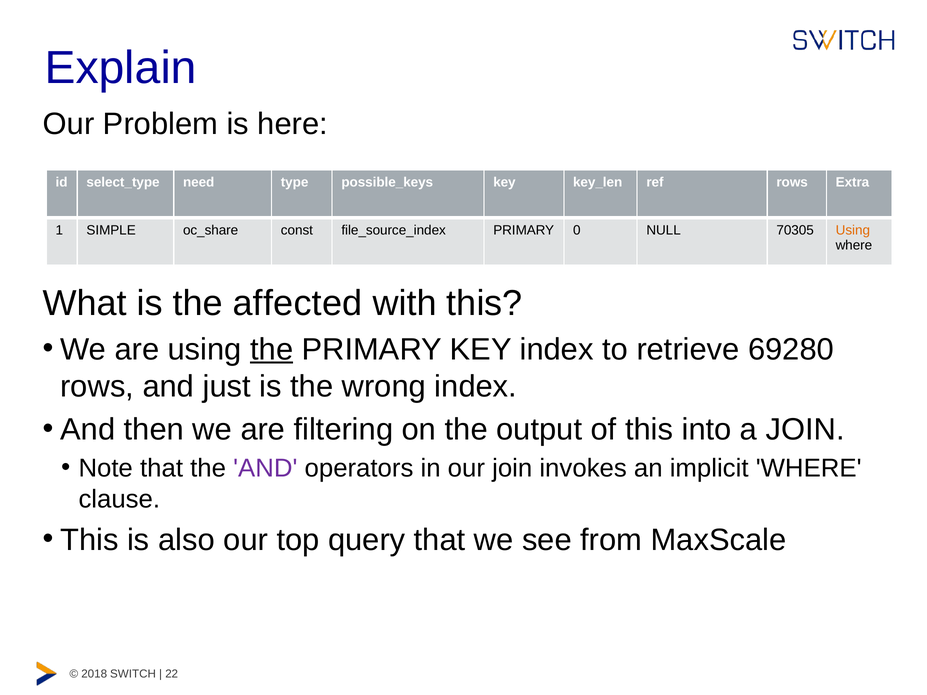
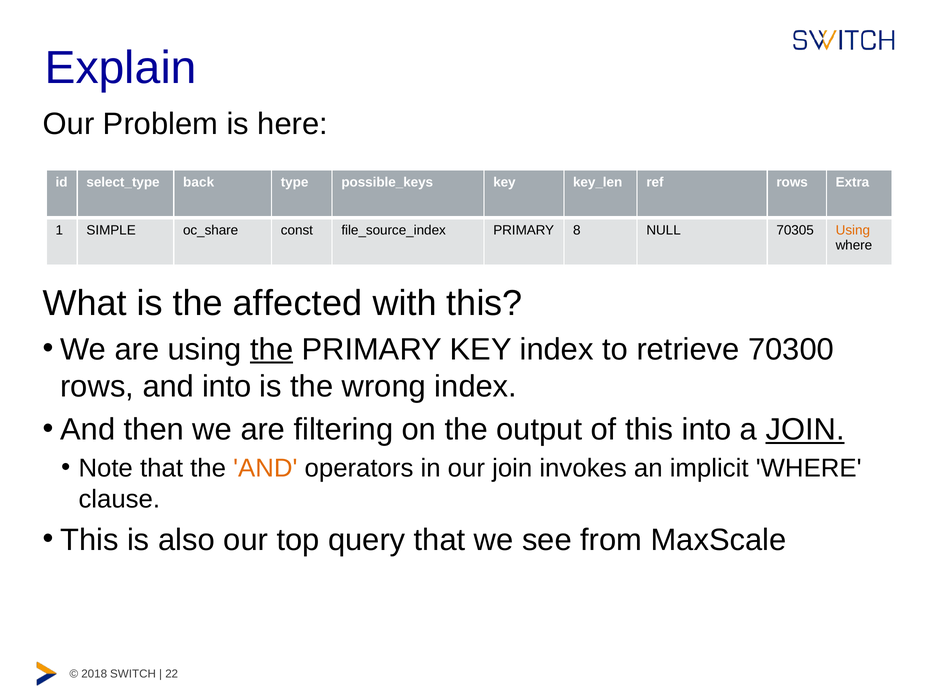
need: need -> back (199, 182)
0: 0 -> 8 (577, 230)
69280: 69280 -> 70300 (791, 349)
and just: just -> into (227, 387)
JOIN underline: none -> present (805, 430)
AND colour: purple -> orange (265, 469)
